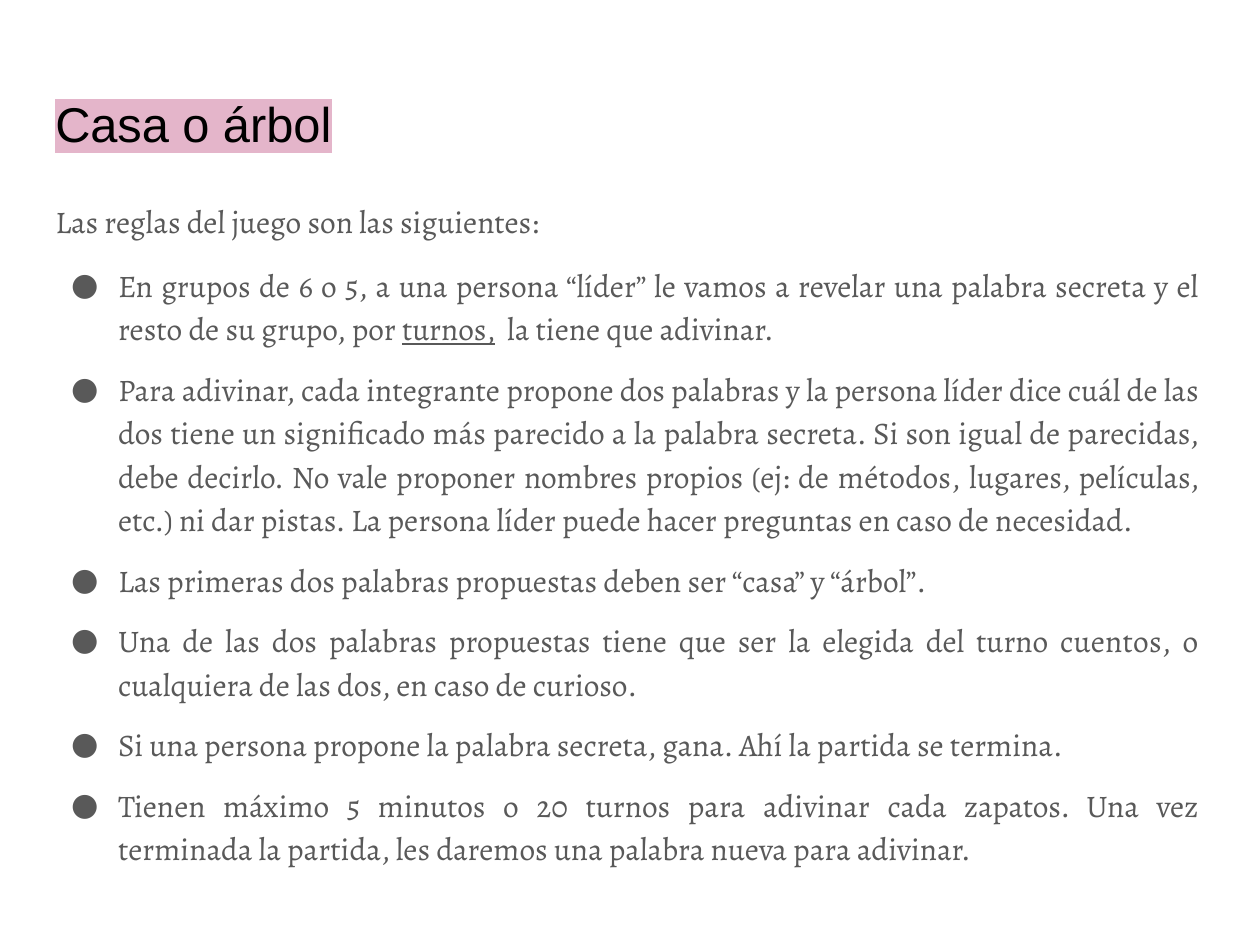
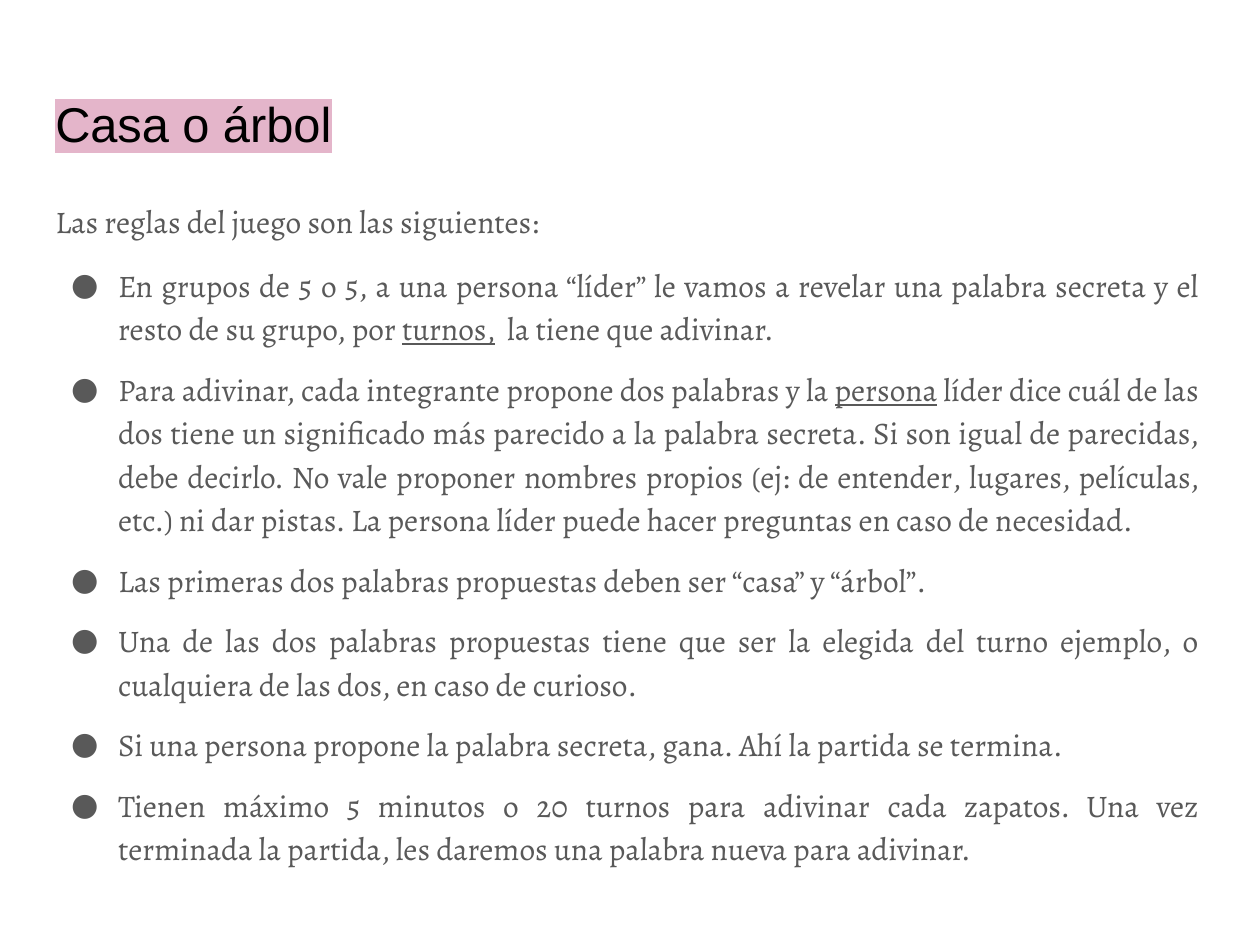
de 6: 6 -> 5 (305, 287)
persona underline: none -> present (886, 391)
métodos: métodos -> entender (899, 478)
cuentos: cuentos -> ejemplo (1116, 643)
